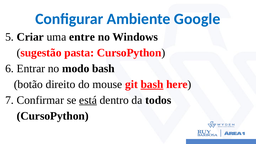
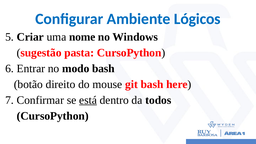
Google: Google -> Lógicos (197, 19)
entre: entre -> nome (82, 37)
bash underline: present -> none (152, 84)
